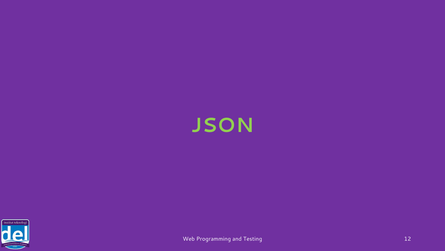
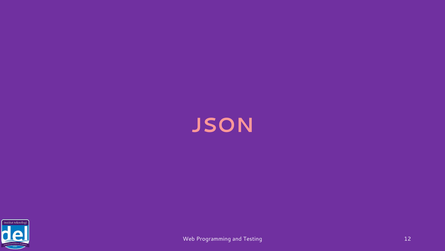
JSON colour: light green -> pink (222, 125)
